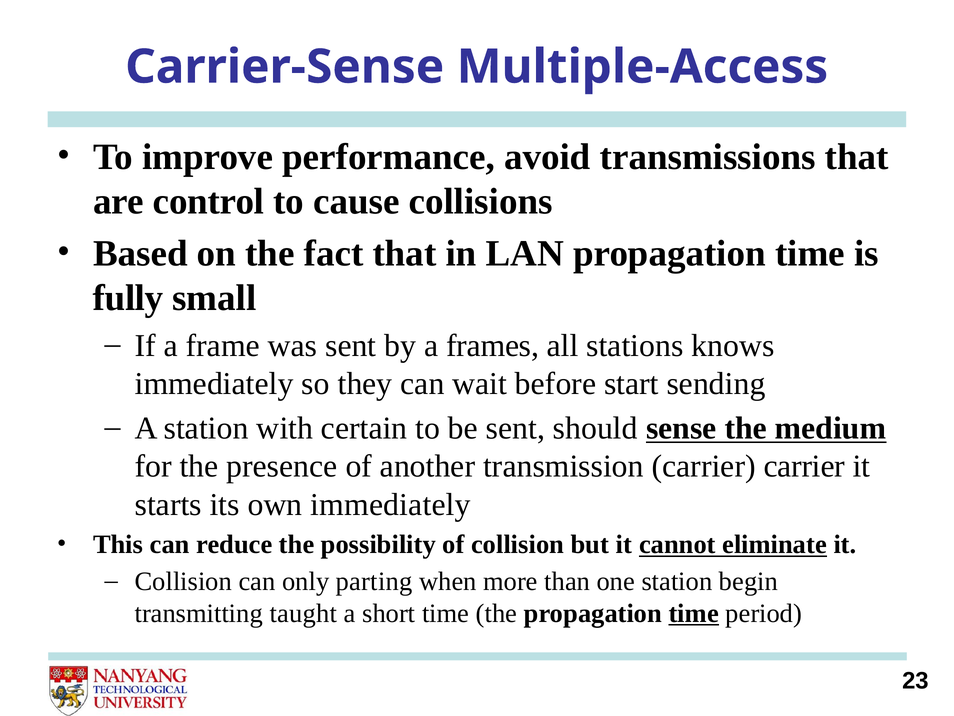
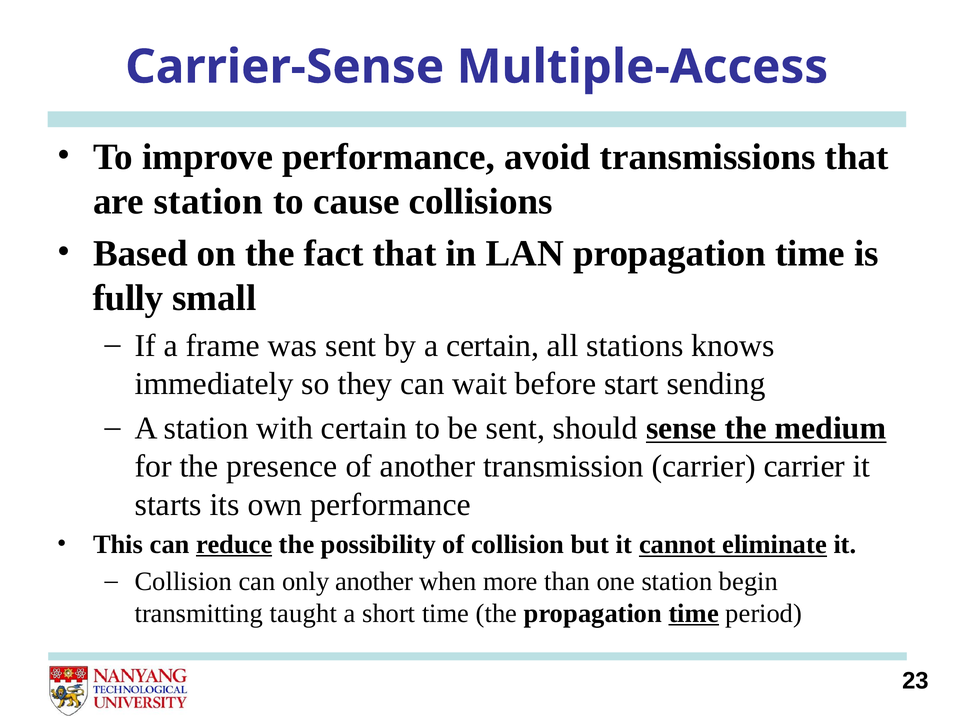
are control: control -> station (208, 201)
a frames: frames -> certain (493, 345)
own immediately: immediately -> performance (391, 504)
reduce underline: none -> present (234, 544)
only parting: parting -> another (374, 581)
